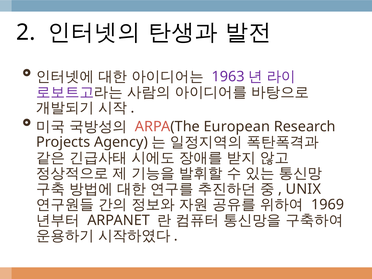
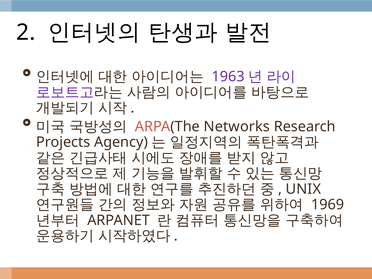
European: European -> Networks (237, 126)
